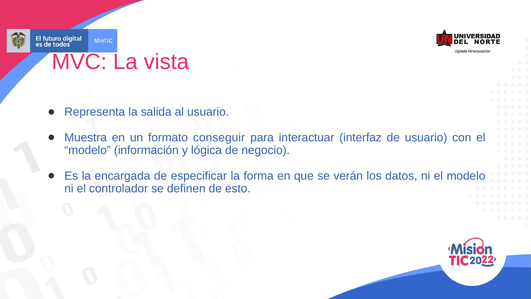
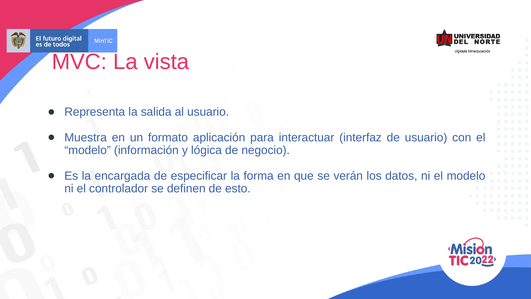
conseguir: conseguir -> aplicación (219, 137)
